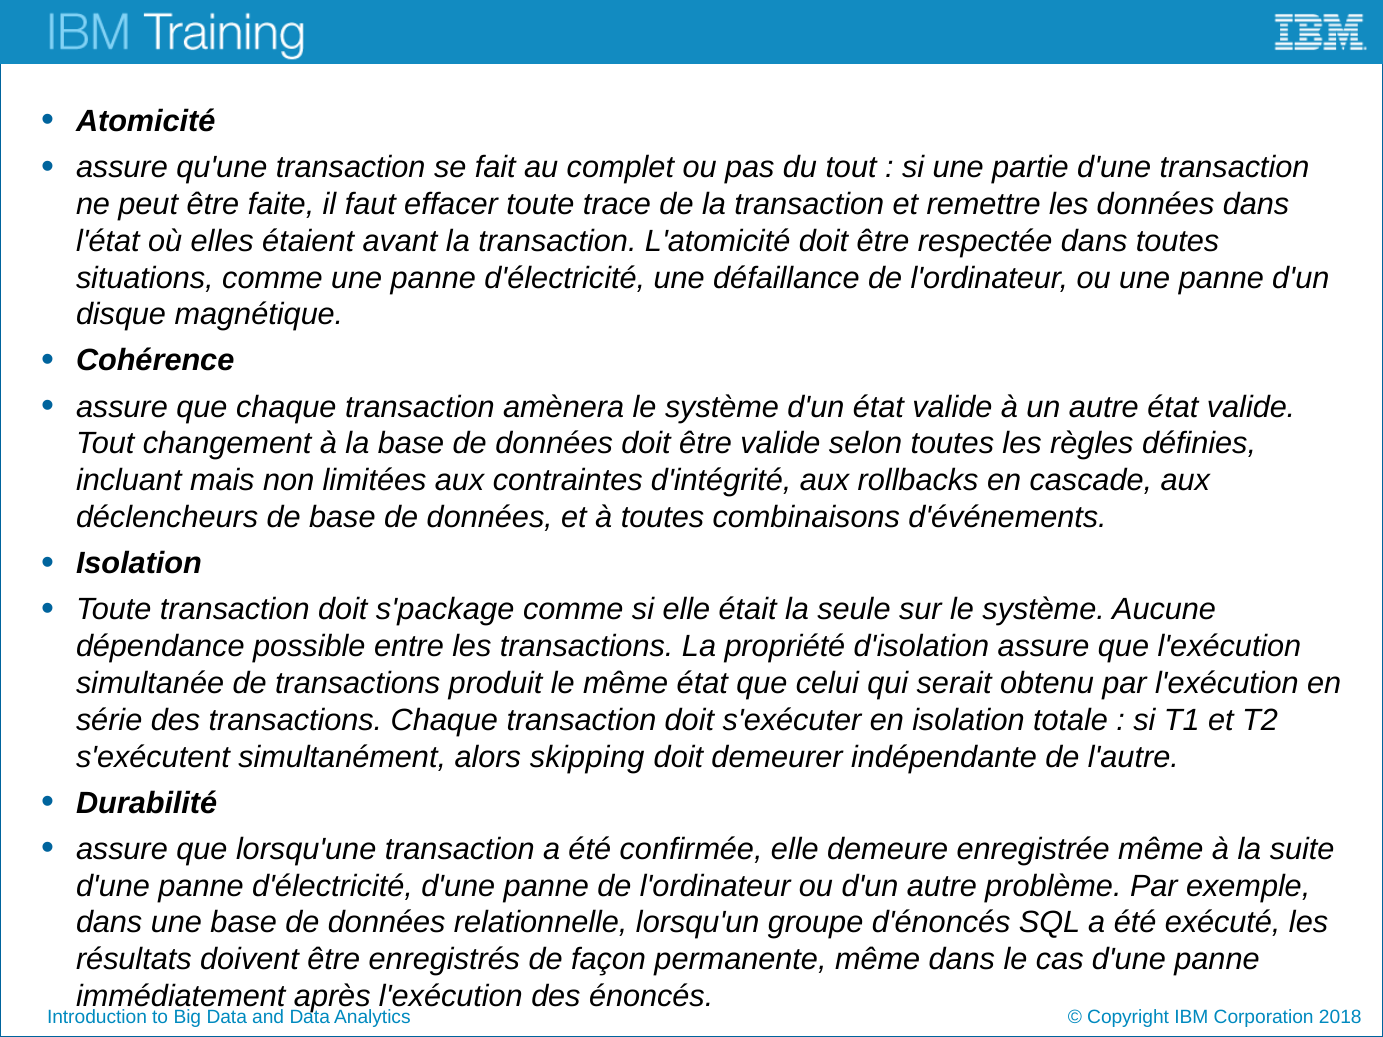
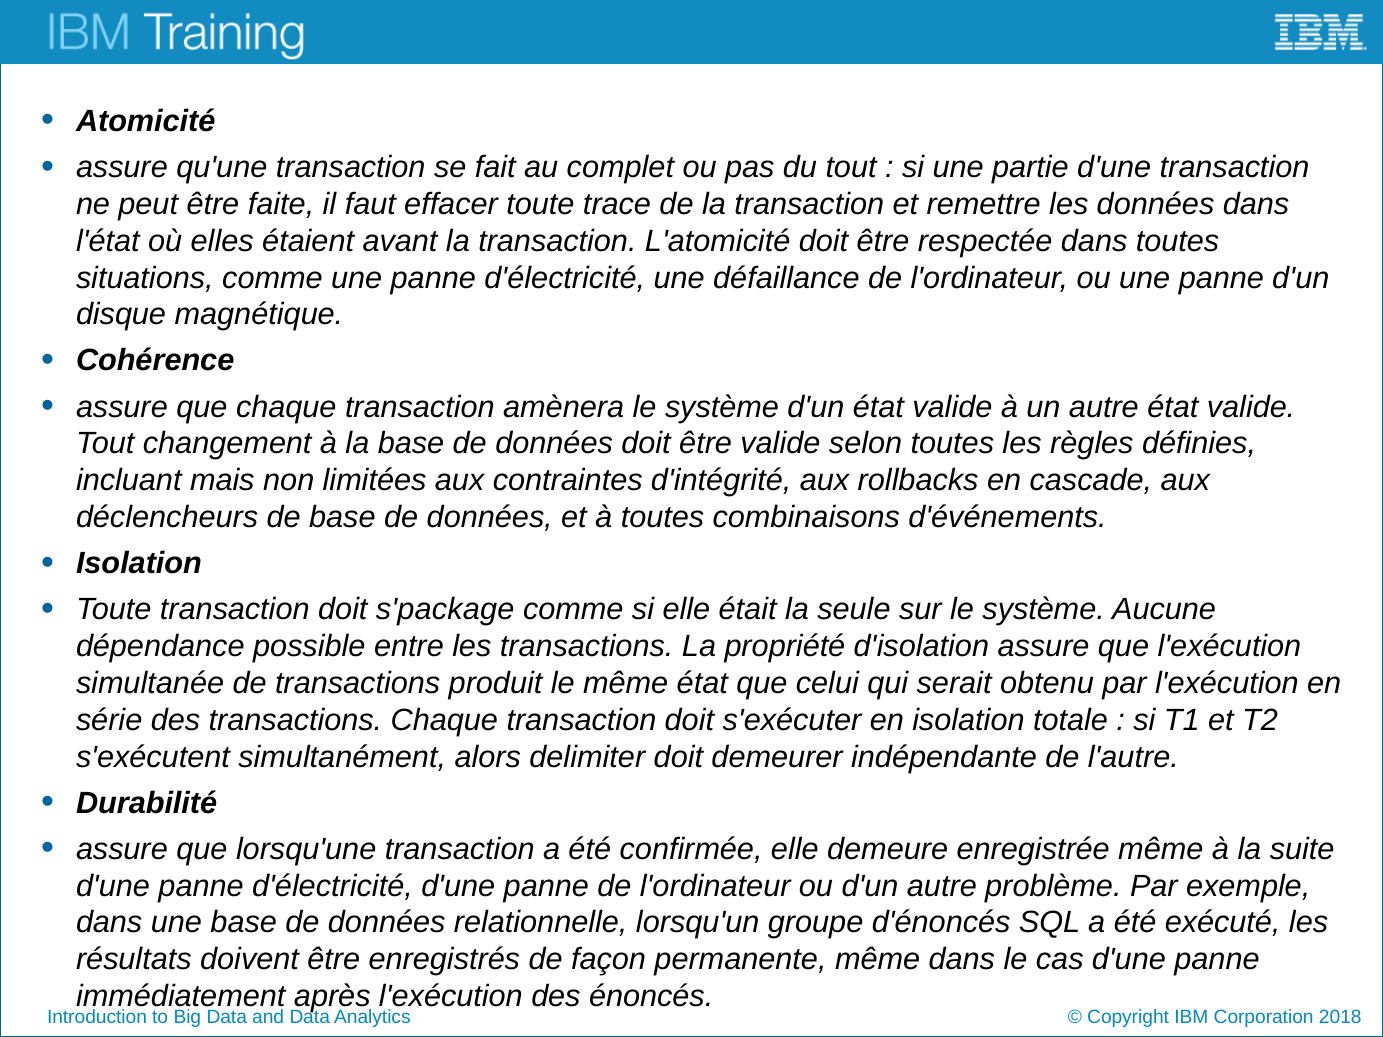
skipping: skipping -> delimiter (587, 757)
